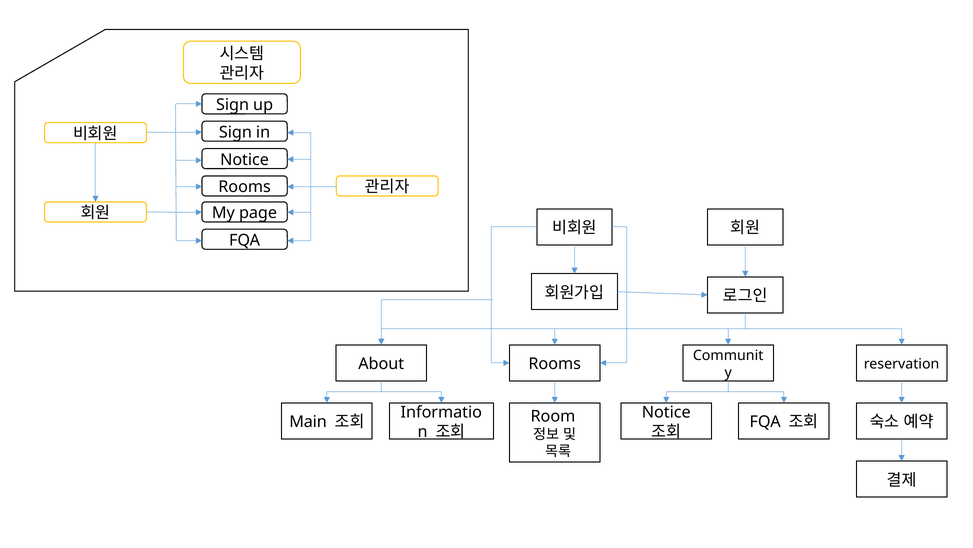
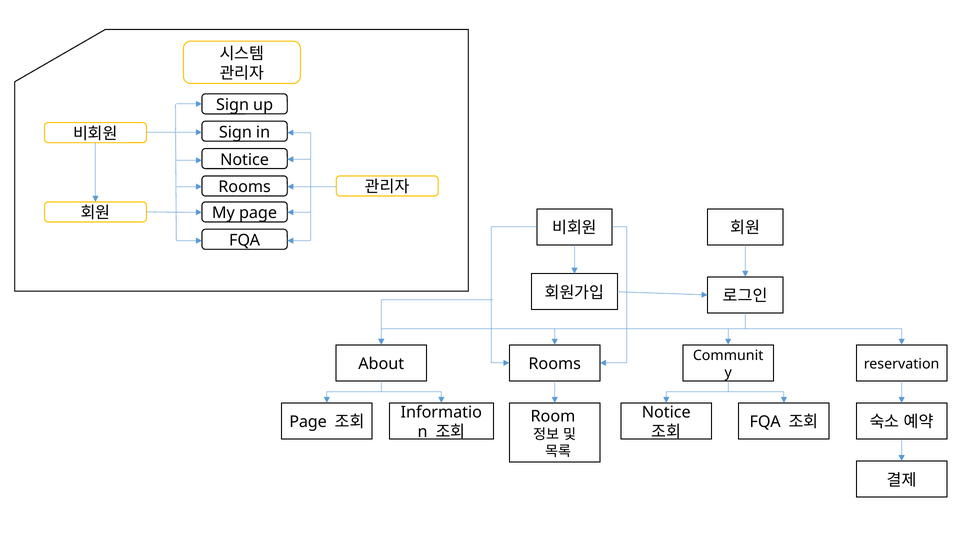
Main: Main -> Page (308, 422)
